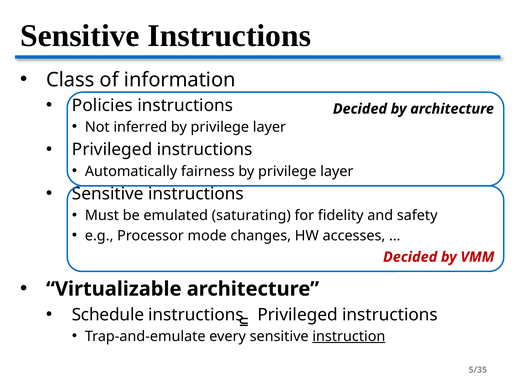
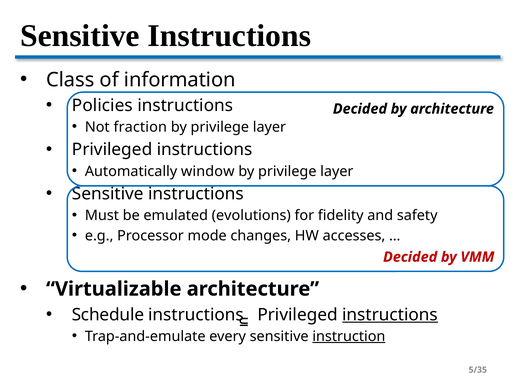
inferred: inferred -> fraction (140, 127)
fairness: fairness -> window (208, 171)
saturating: saturating -> evolutions (251, 216)
instructions underline: none -> present (390, 315)
